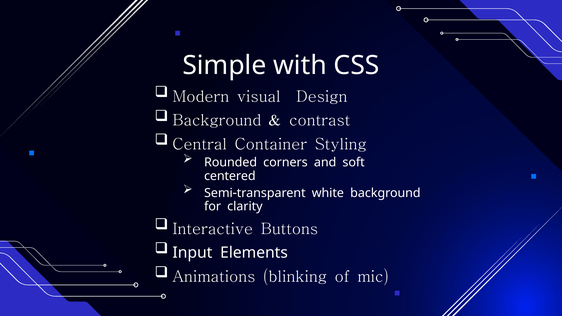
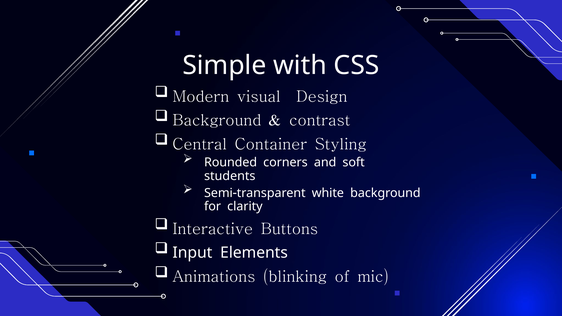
centered: centered -> students (230, 176)
